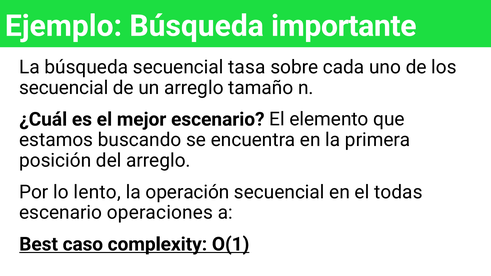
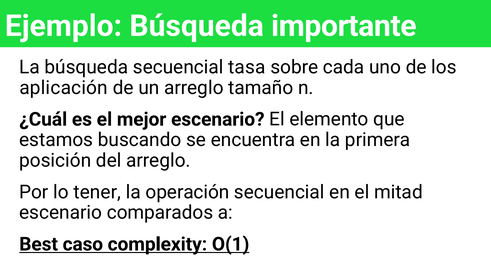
secuencial: secuencial -> aplicación (64, 88)
lento: lento -> tener (97, 192)
todas: todas -> mitad (398, 192)
operaciones: operaciones -> comparados (160, 213)
